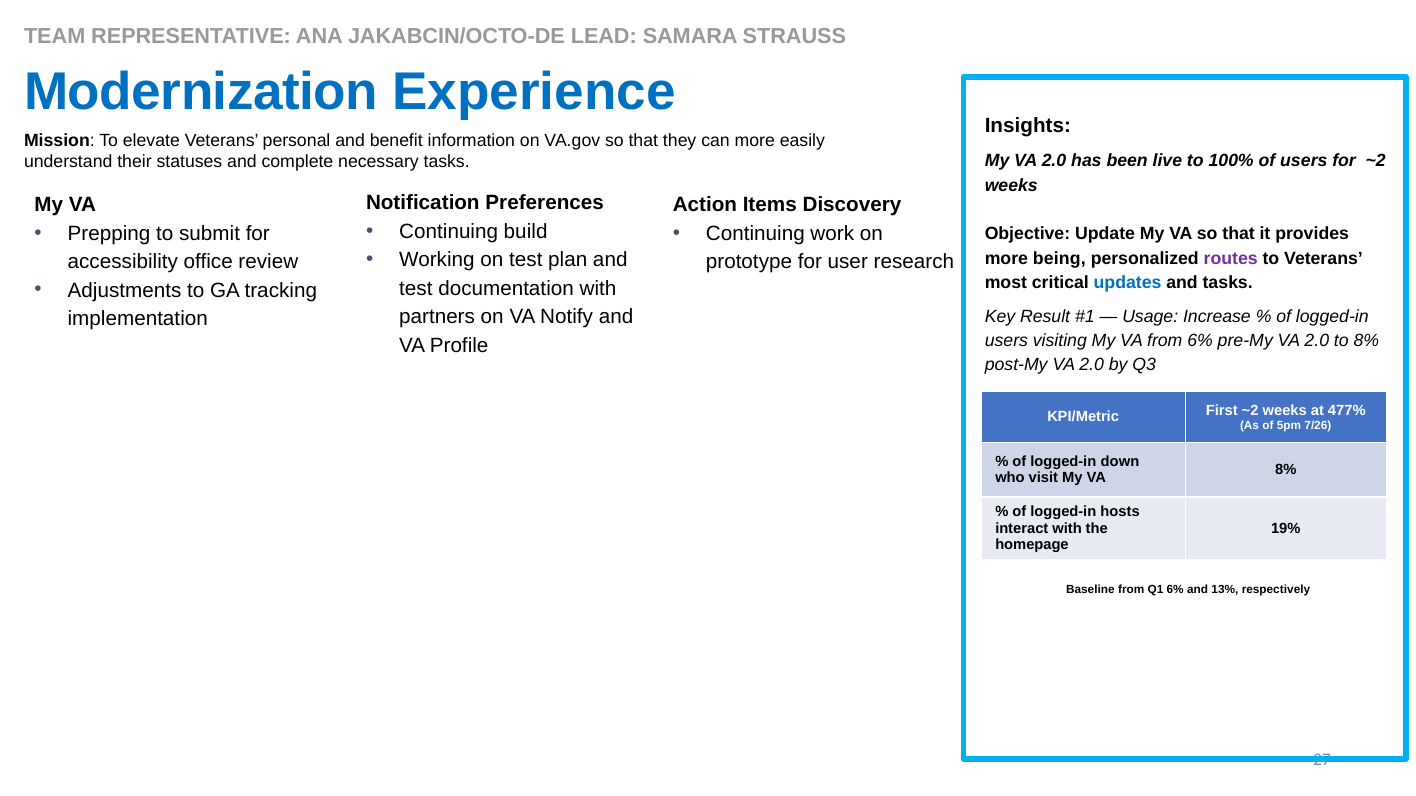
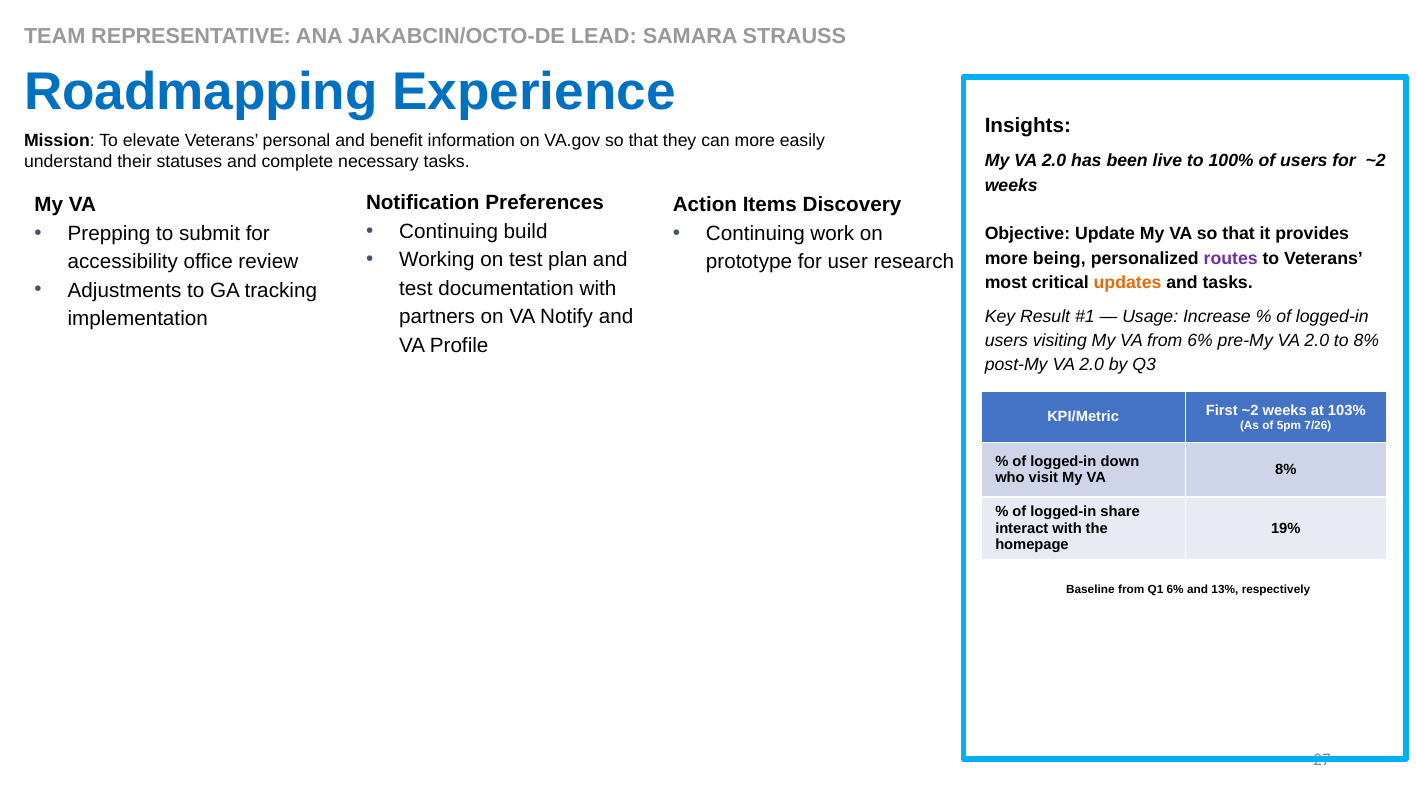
Modernization: Modernization -> Roadmapping (201, 92)
updates colour: blue -> orange (1128, 283)
477%: 477% -> 103% (1347, 411)
hosts: hosts -> share (1120, 512)
